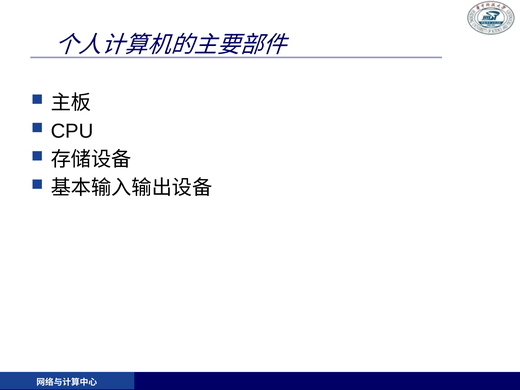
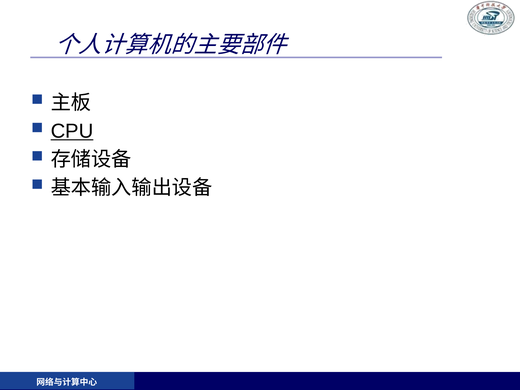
CPU underline: none -> present (72, 131)
